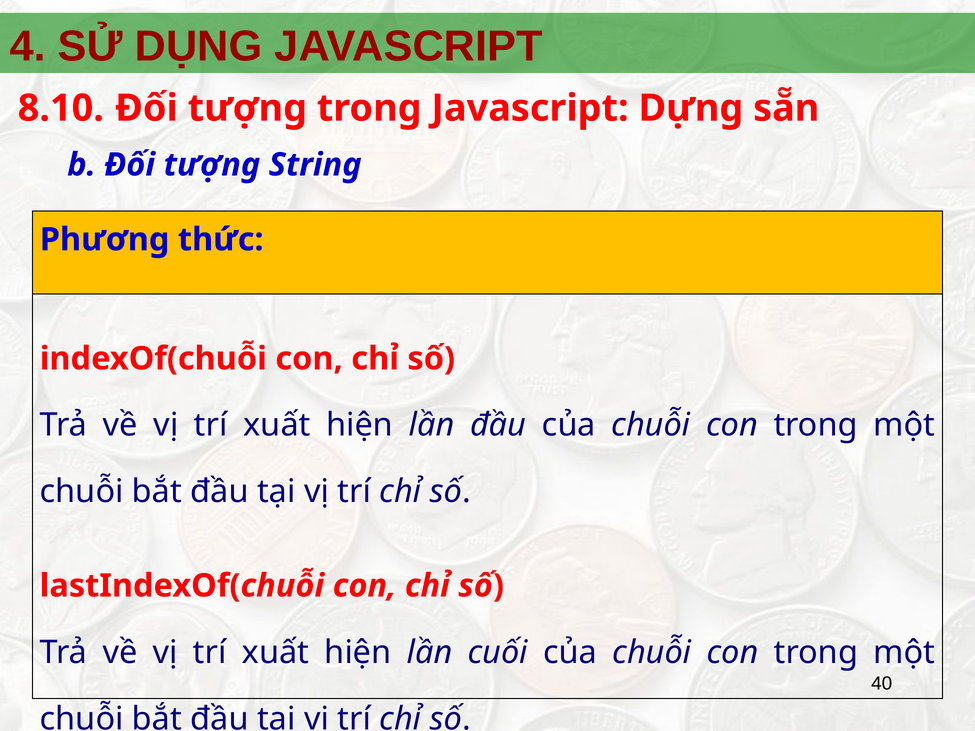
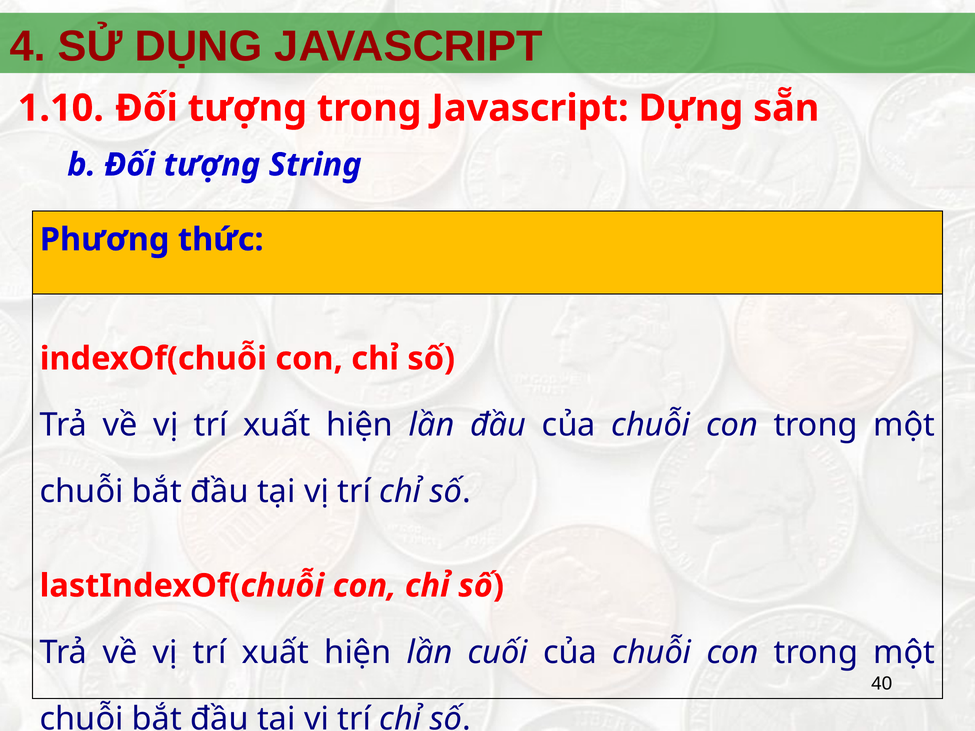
8.10: 8.10 -> 1.10 (61, 108)
